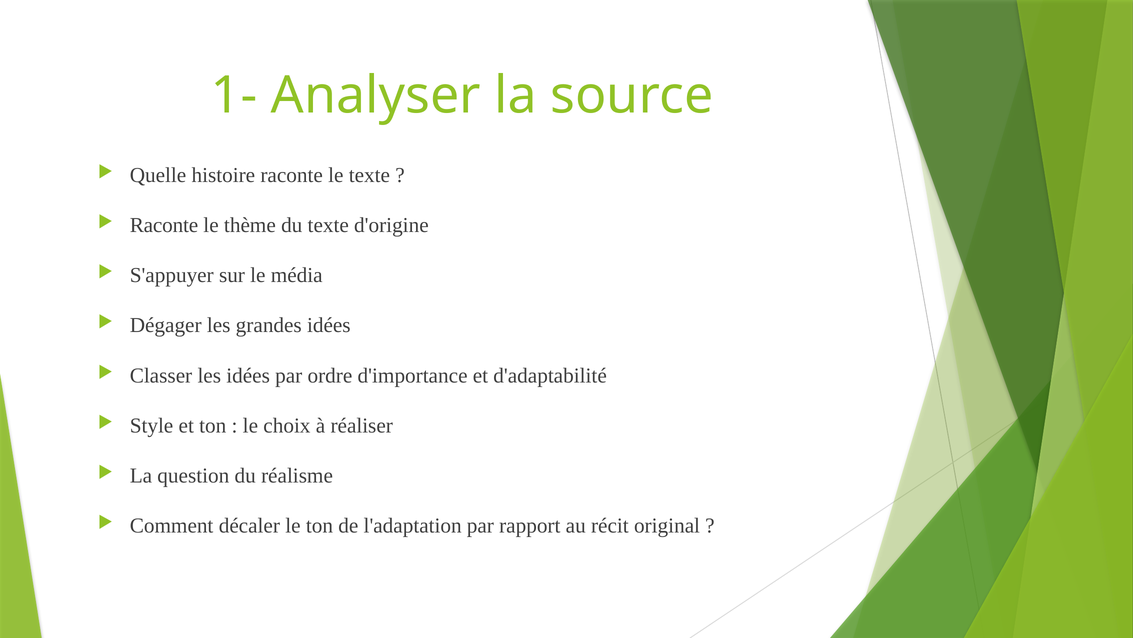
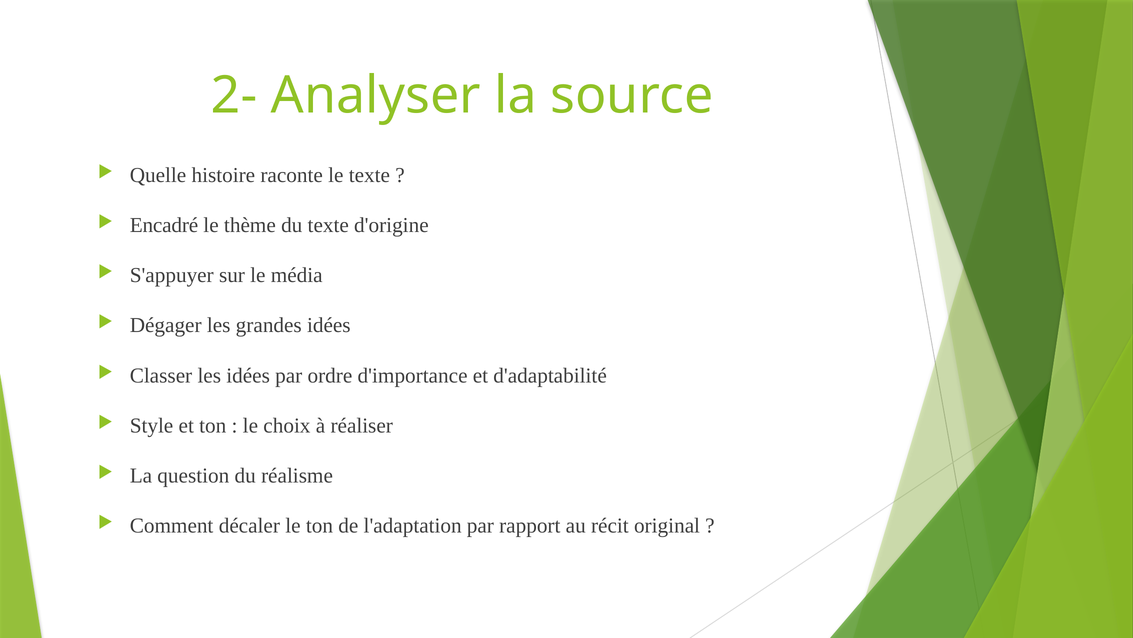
1-: 1- -> 2- (234, 96)
Raconte: Raconte -> Encadré (164, 225)
